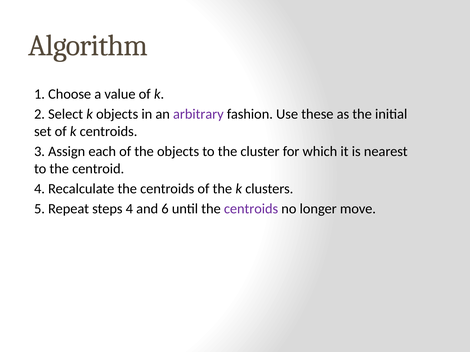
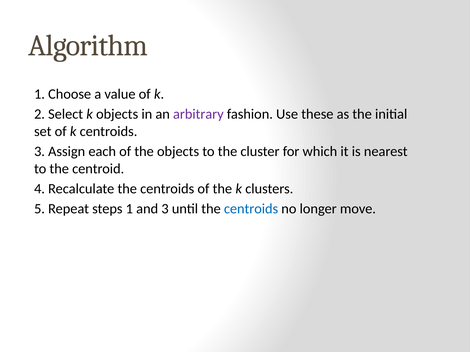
steps 4: 4 -> 1 (129, 209)
and 6: 6 -> 3 (165, 209)
centroids colour: purple -> blue (251, 209)
